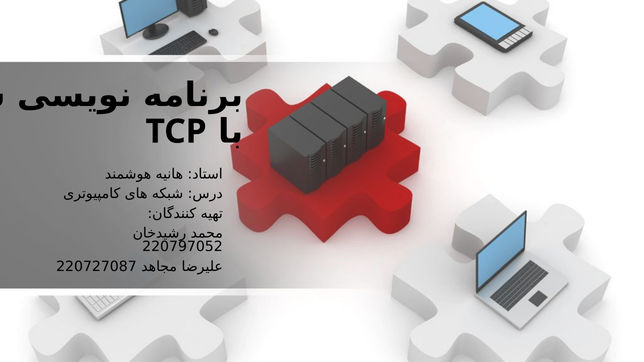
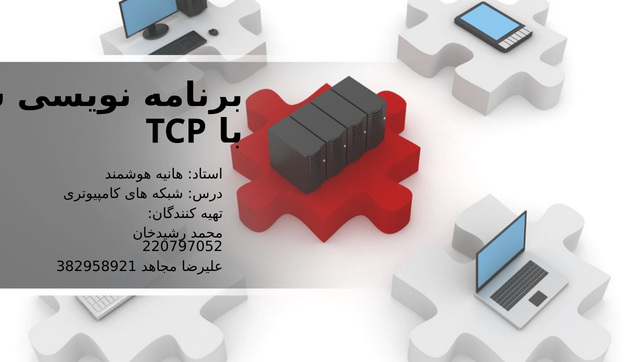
220727087: 220727087 -> 382958921 (96, 267)
